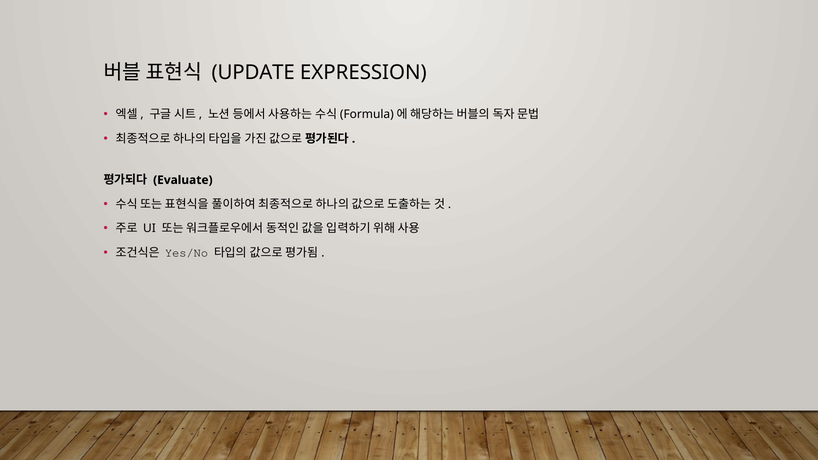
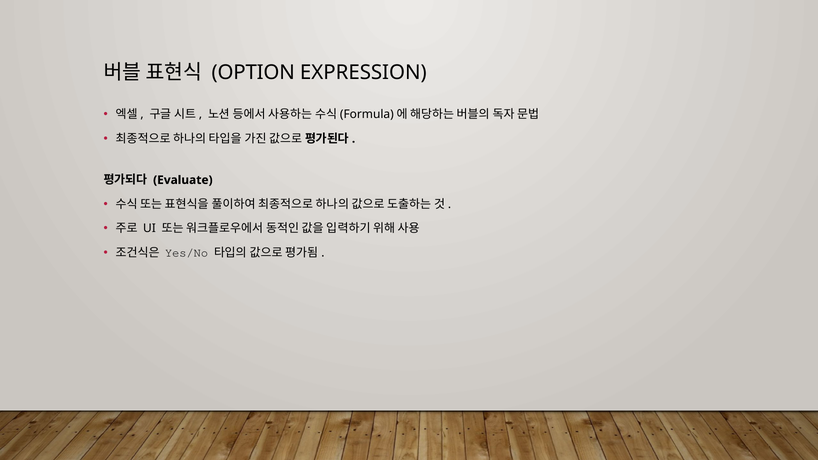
UPDATE: UPDATE -> OPTION (253, 72)
